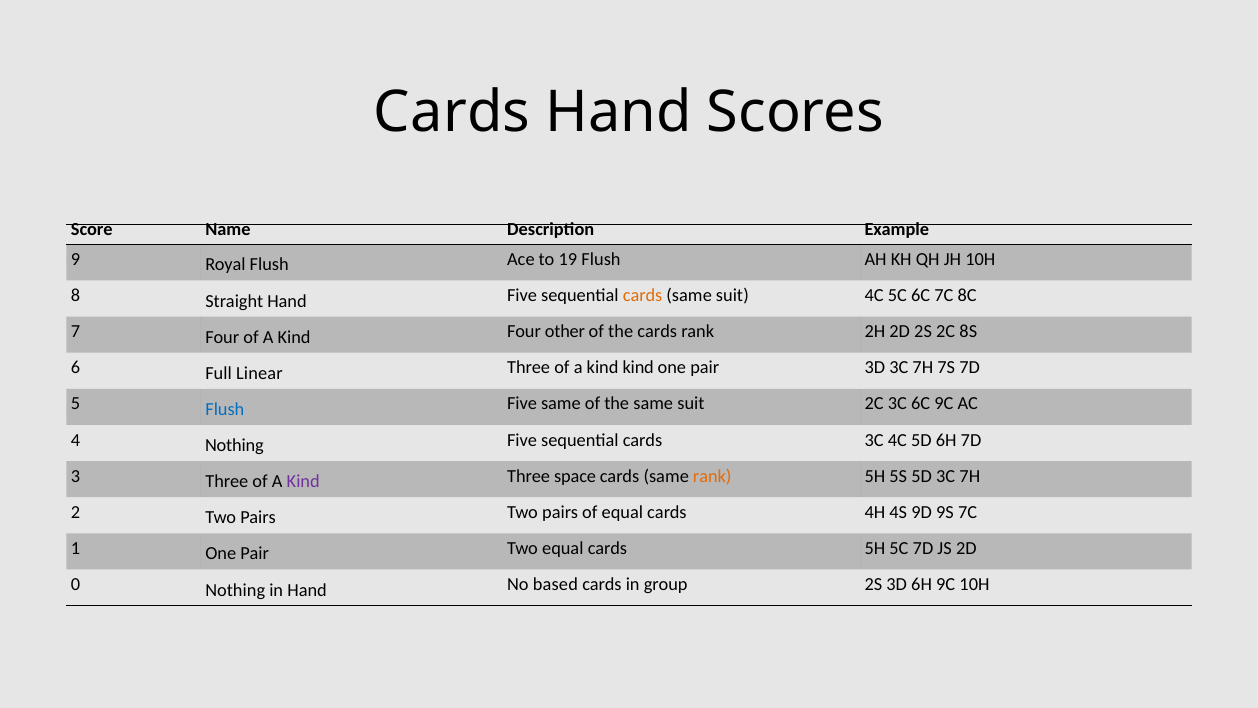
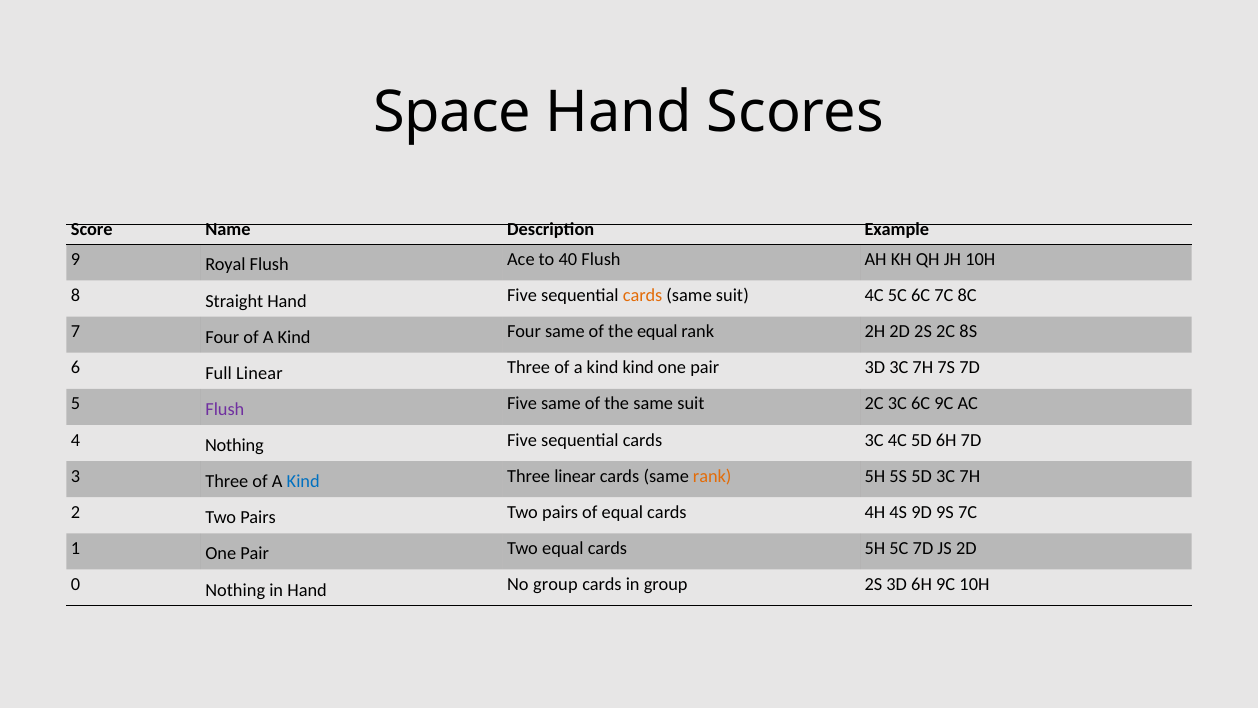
Cards: Cards -> Space (452, 112)
19: 19 -> 40 (568, 259)
Four other: other -> same (565, 331)
the cards: cards -> equal (657, 331)
Flush colour: blue -> purple (225, 409)
Kind colour: purple -> blue (303, 481)
Three space: space -> linear (575, 476)
No based: based -> group (555, 584)
